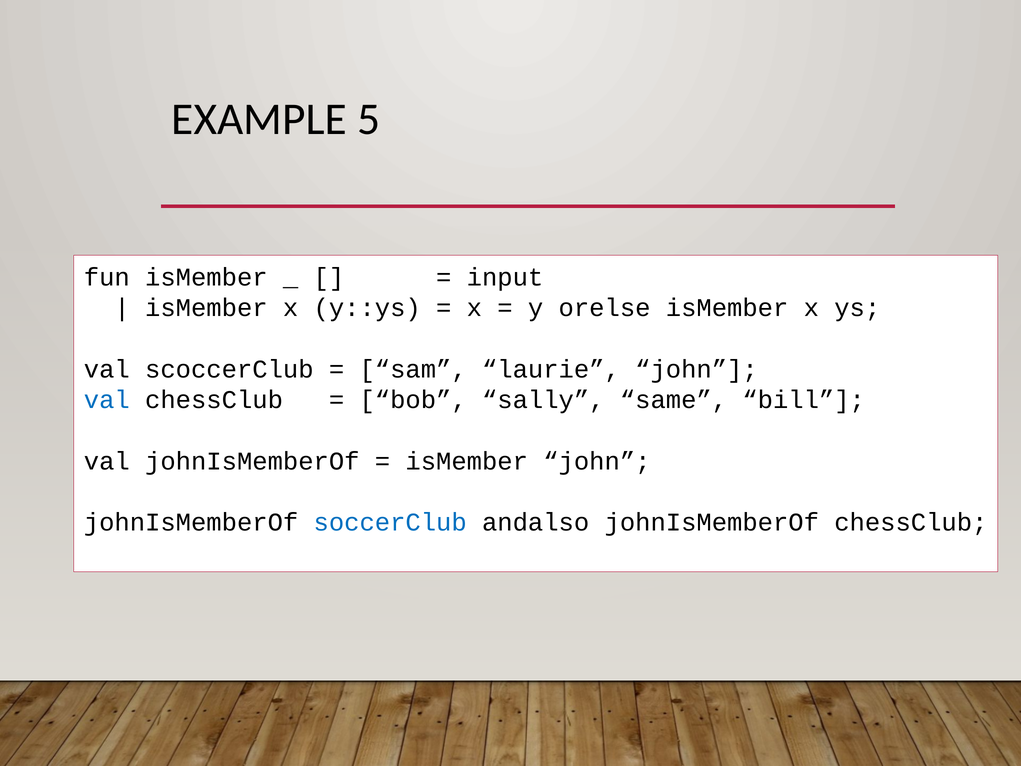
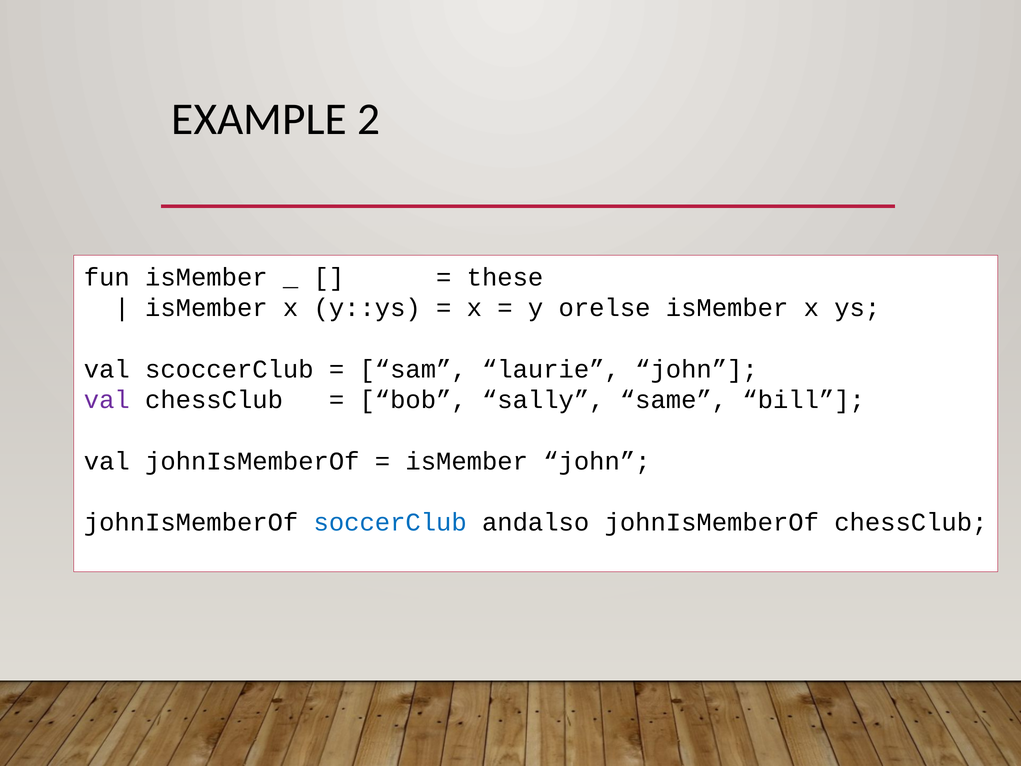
5: 5 -> 2 (369, 119)
input: input -> these (505, 277)
val colour: blue -> purple (107, 400)
